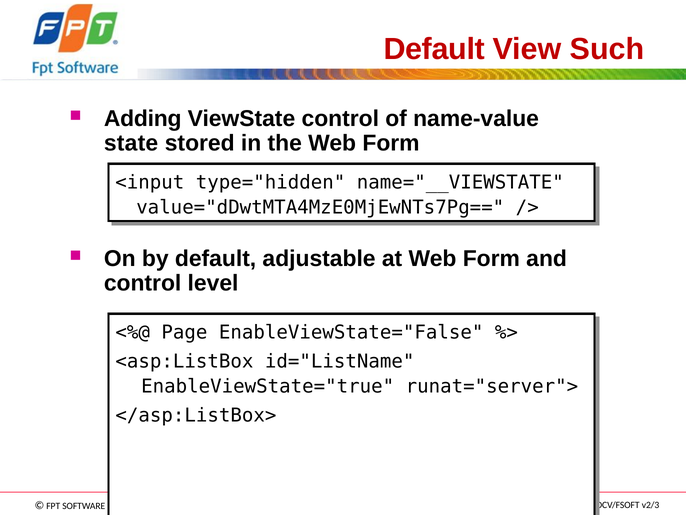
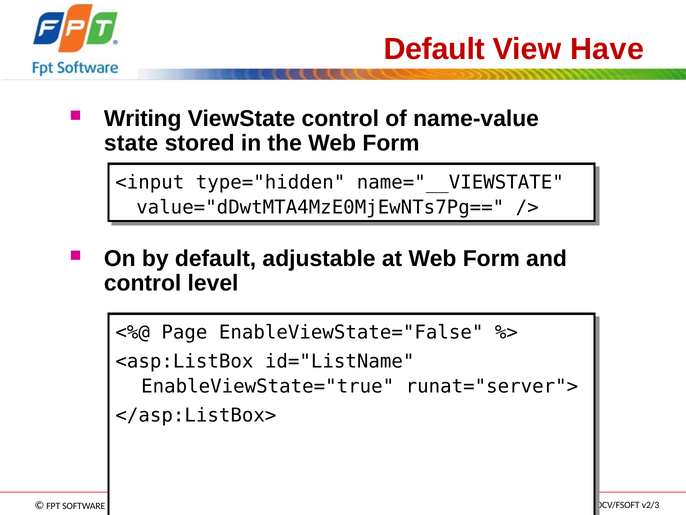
Such: Such -> Have (607, 49)
Adding: Adding -> Writing (143, 118)
